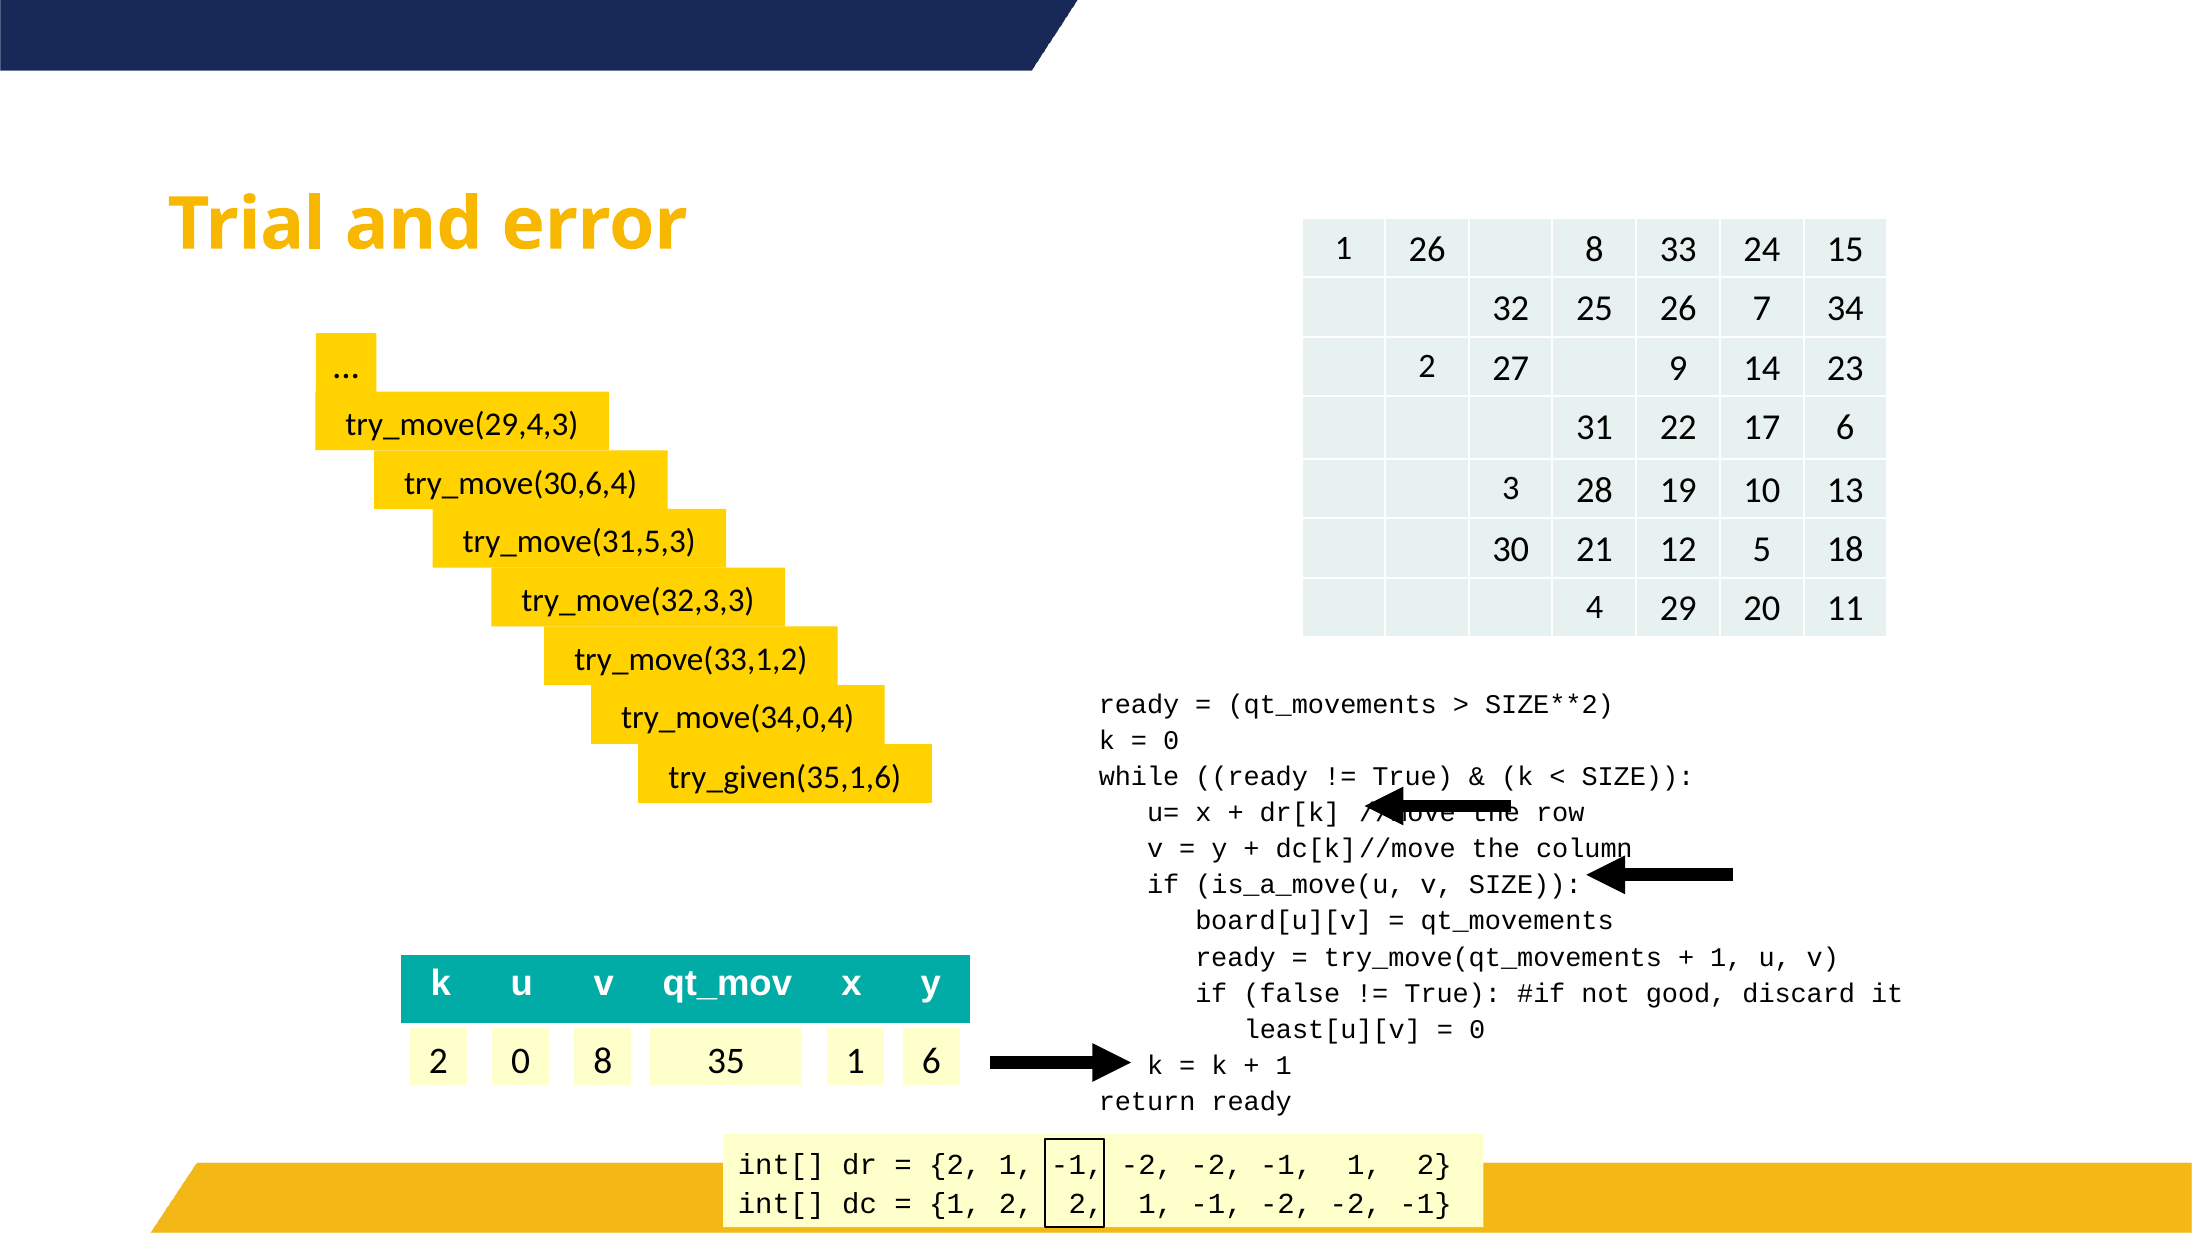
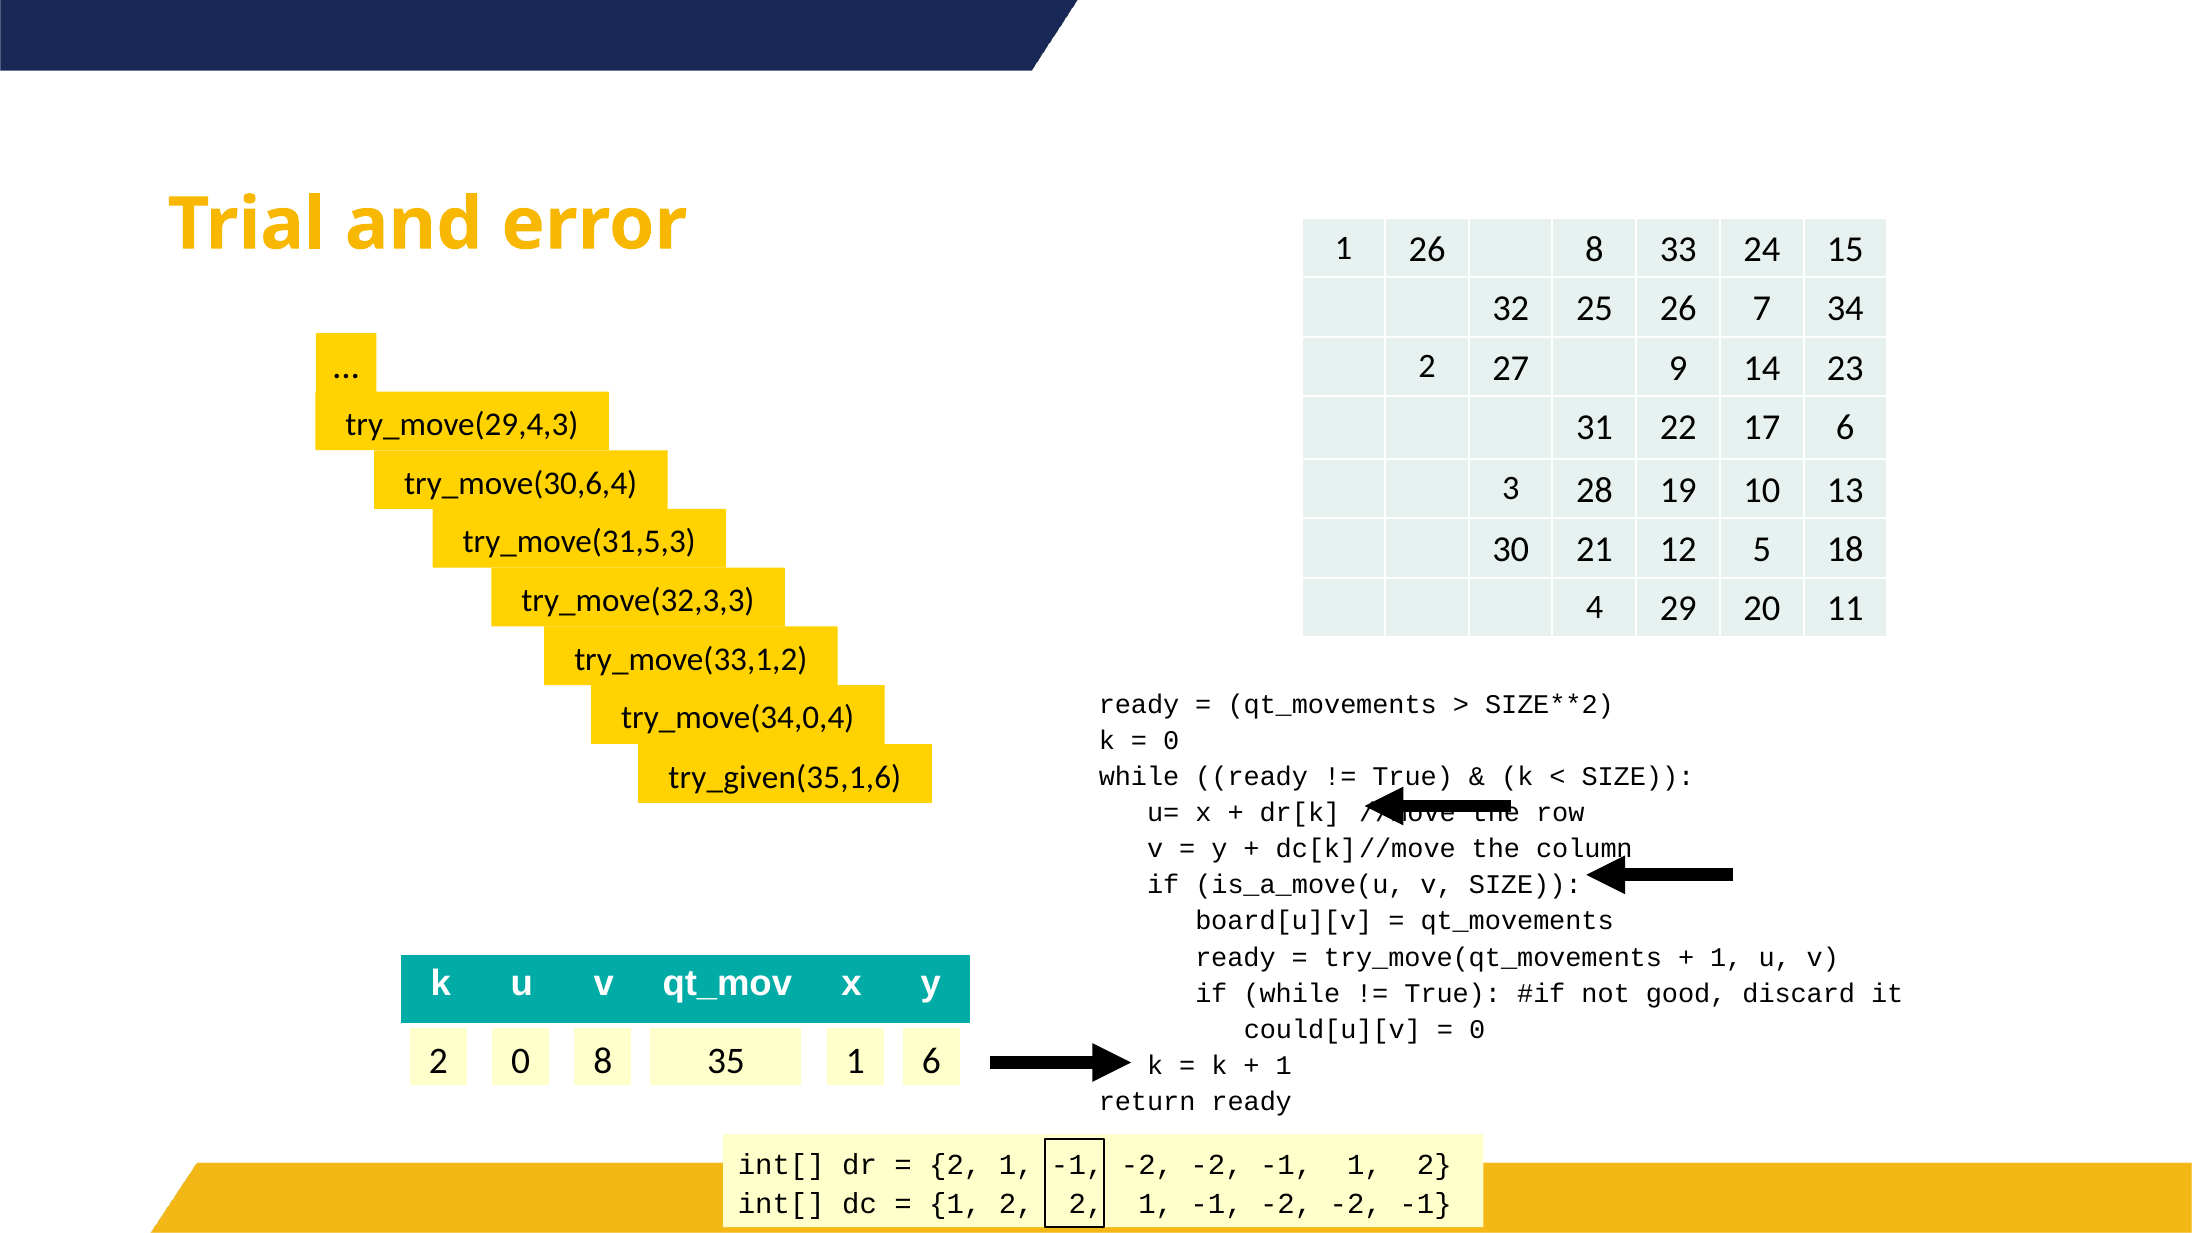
if false: false -> while (1292, 993)
least[u][v: least[u][v -> could[u][v (1332, 1029)
